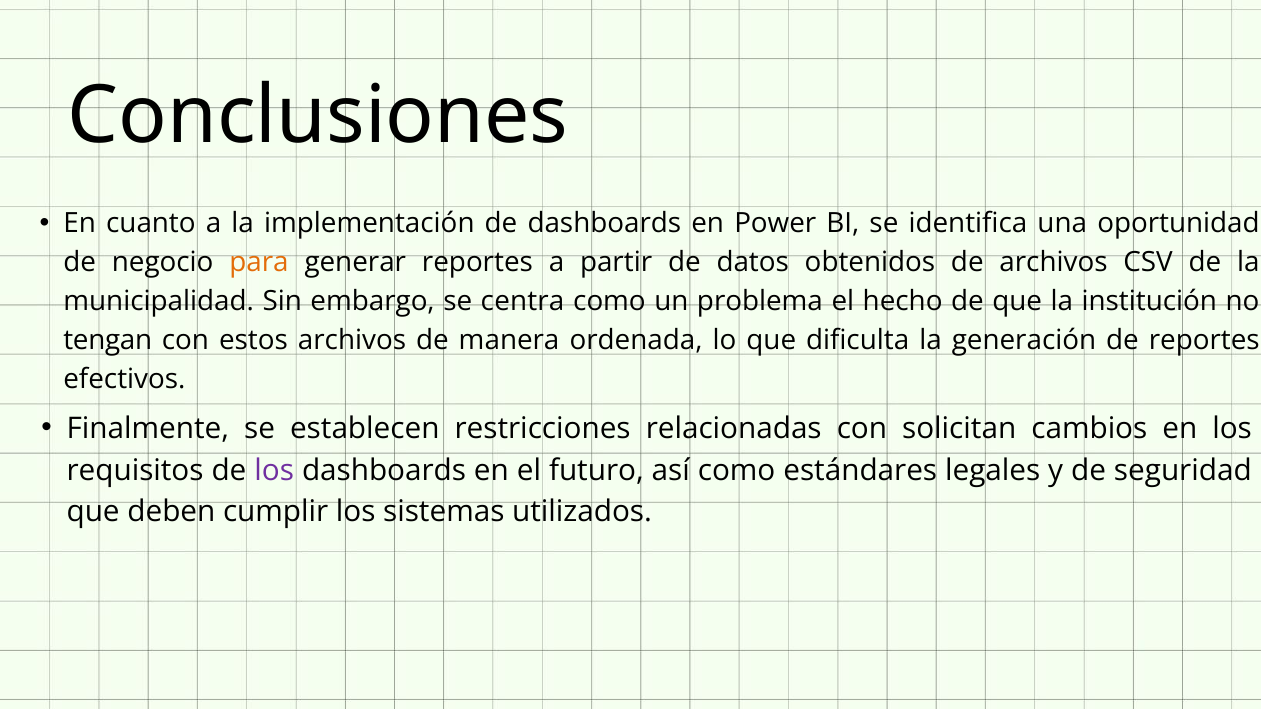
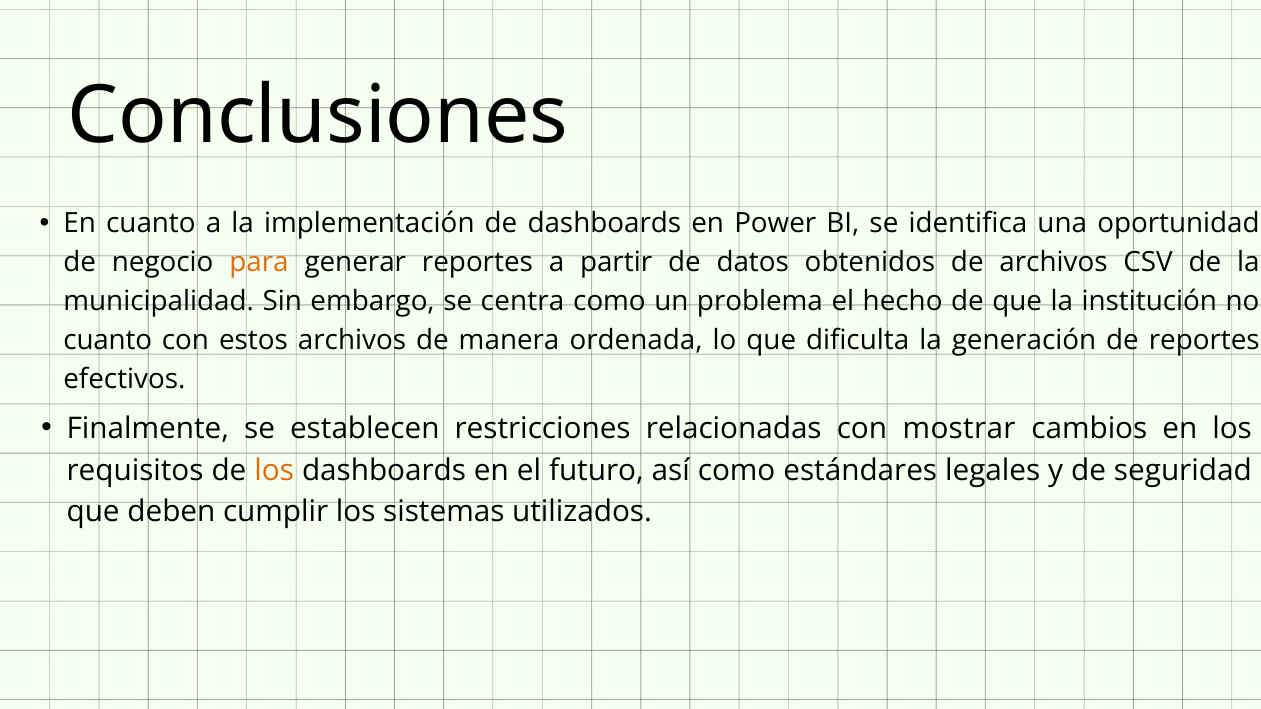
tengan: tengan -> cuanto (108, 341)
solicitan: solicitan -> mostrar (959, 429)
los colour: purple -> orange (274, 471)
